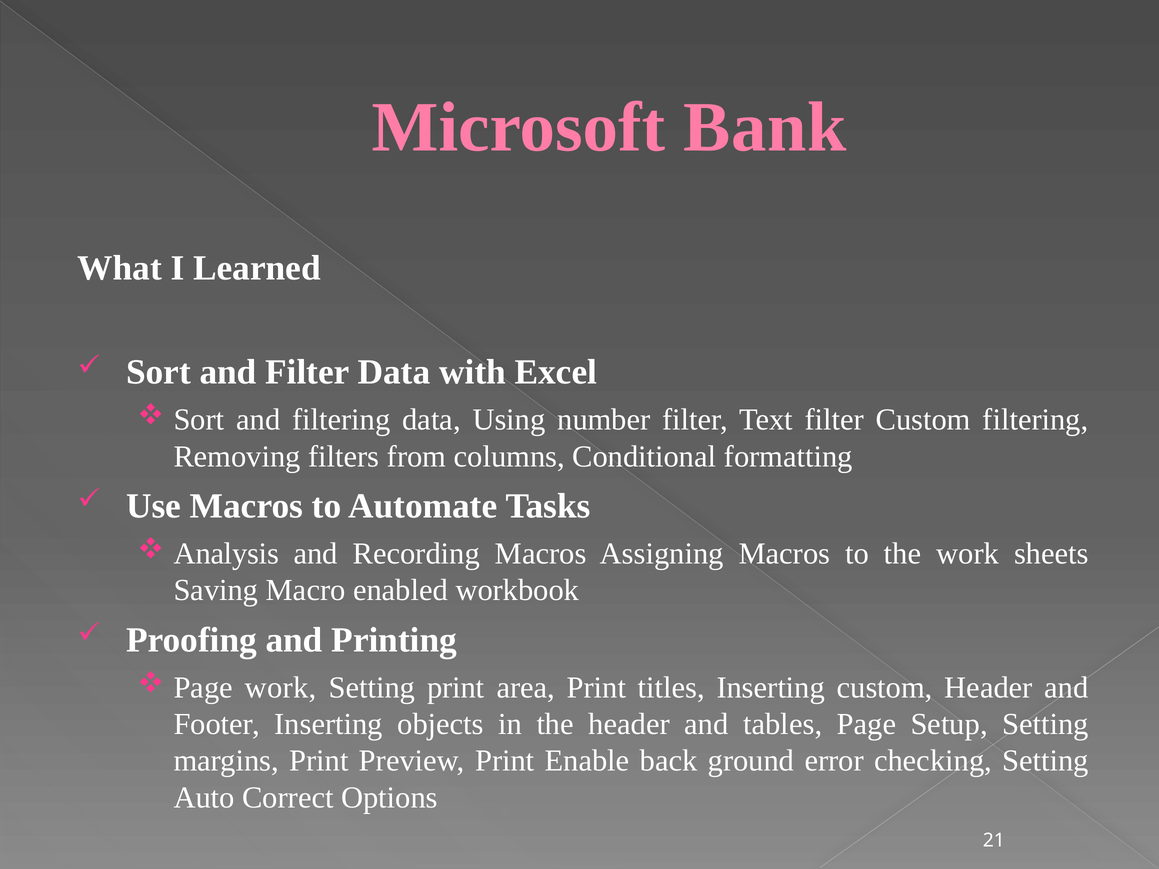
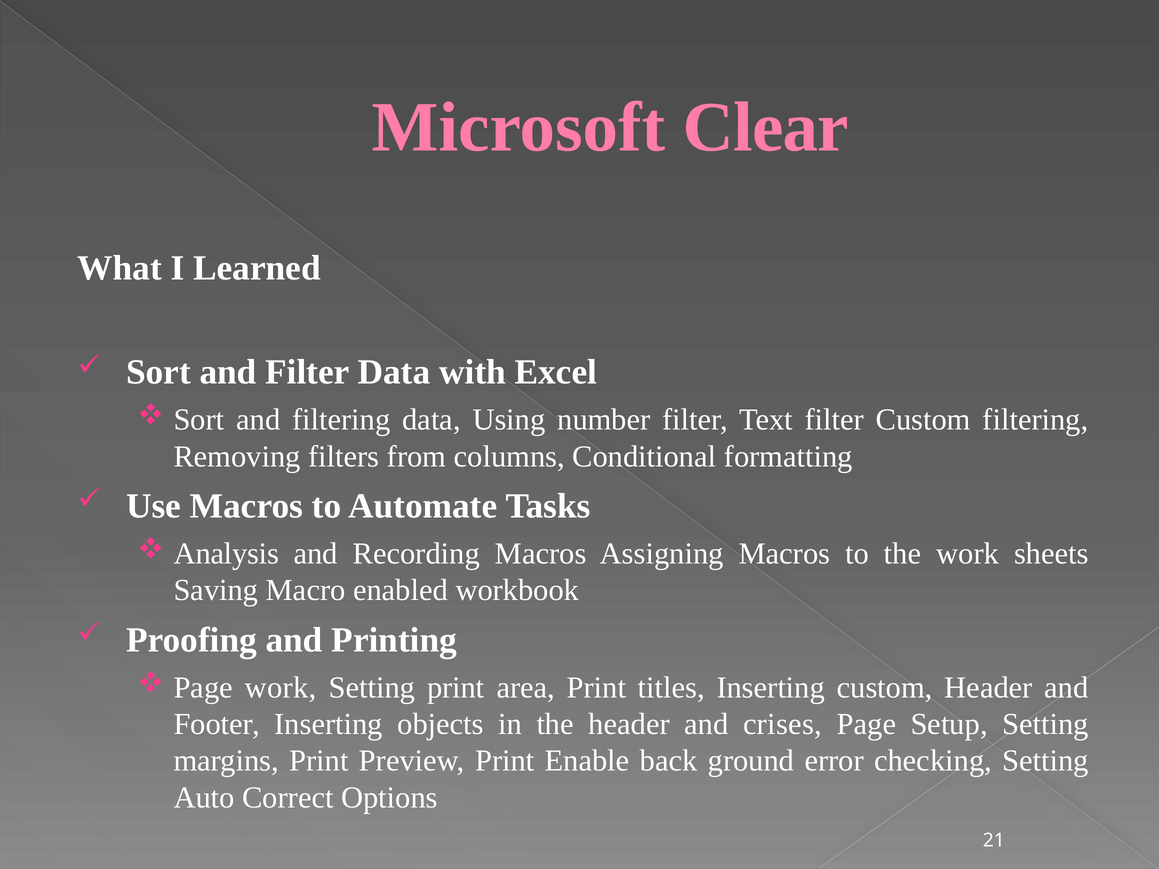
Bank: Bank -> Clear (766, 127)
tables: tables -> crises (782, 724)
